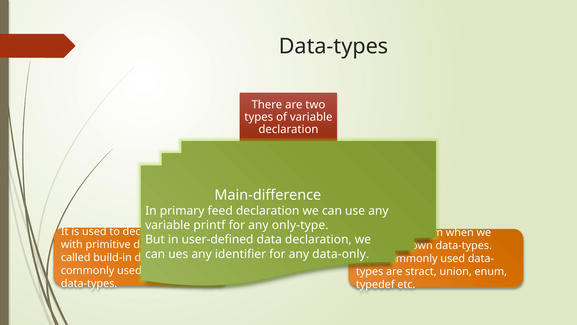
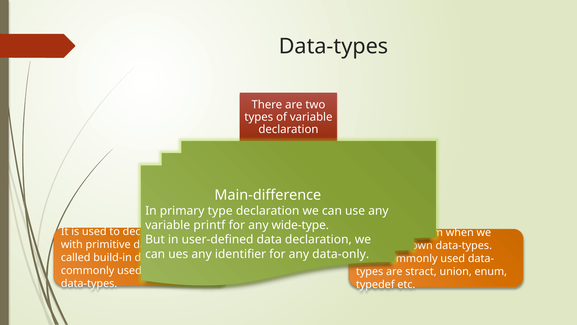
In primary feed: feed -> type (220, 210)
only-type: only-type -> wide-type (300, 225)
